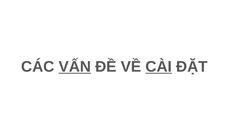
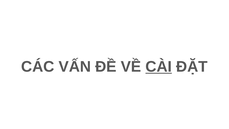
VẤN underline: present -> none (75, 67)
